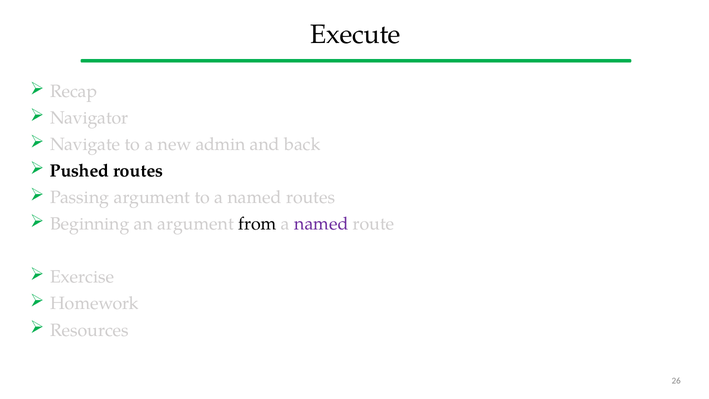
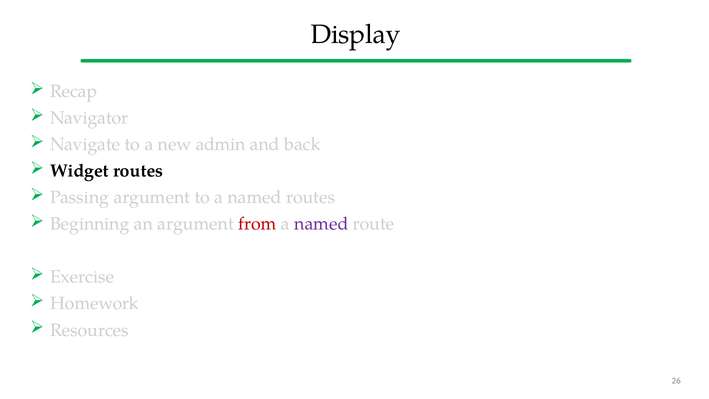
Execute: Execute -> Display (356, 34)
Pushed: Pushed -> Widget (79, 171)
from colour: black -> red (257, 224)
